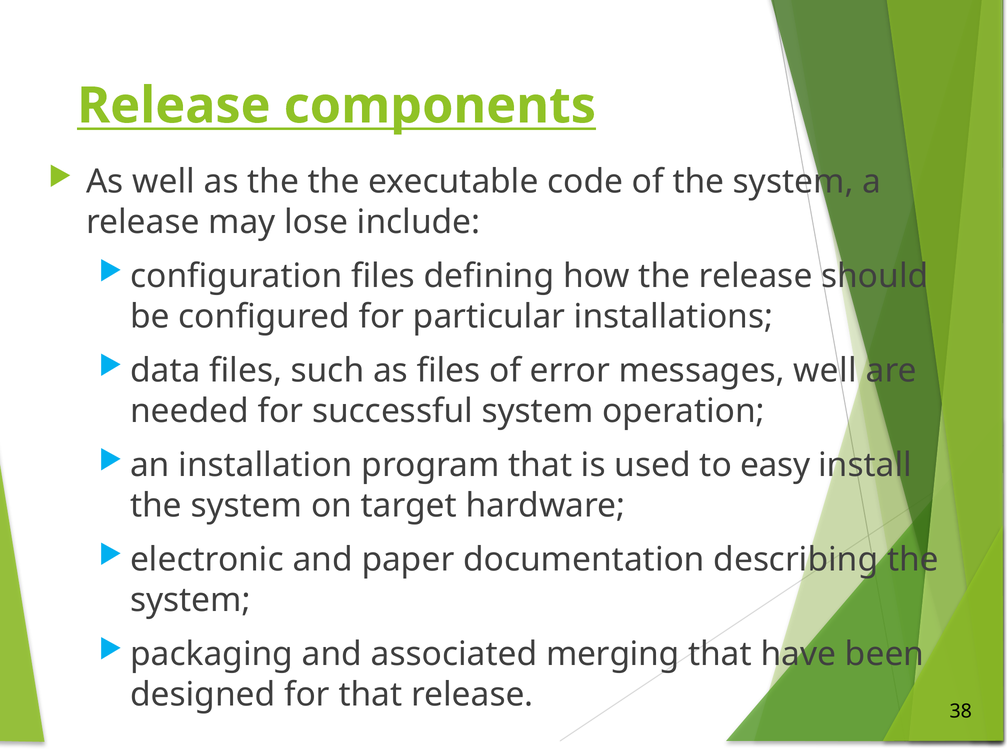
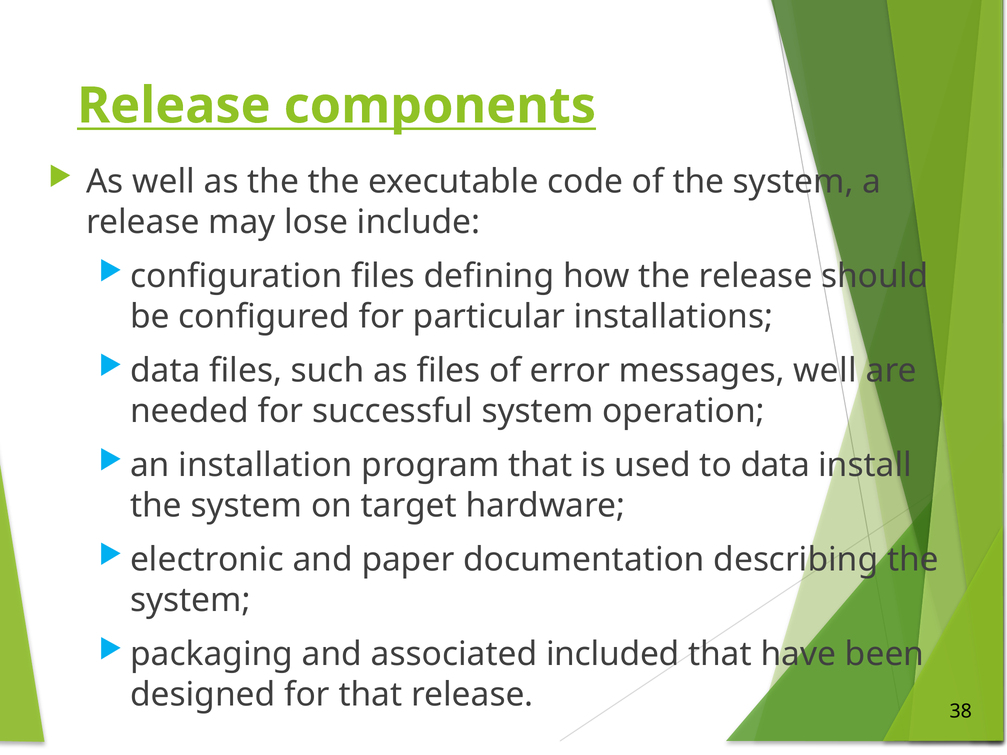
to easy: easy -> data (775, 465)
merging: merging -> included (613, 655)
